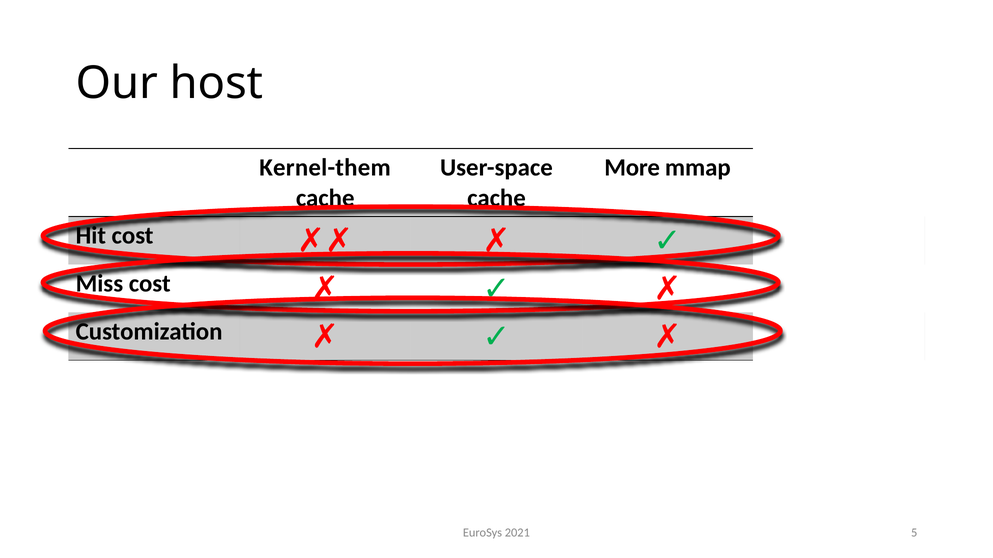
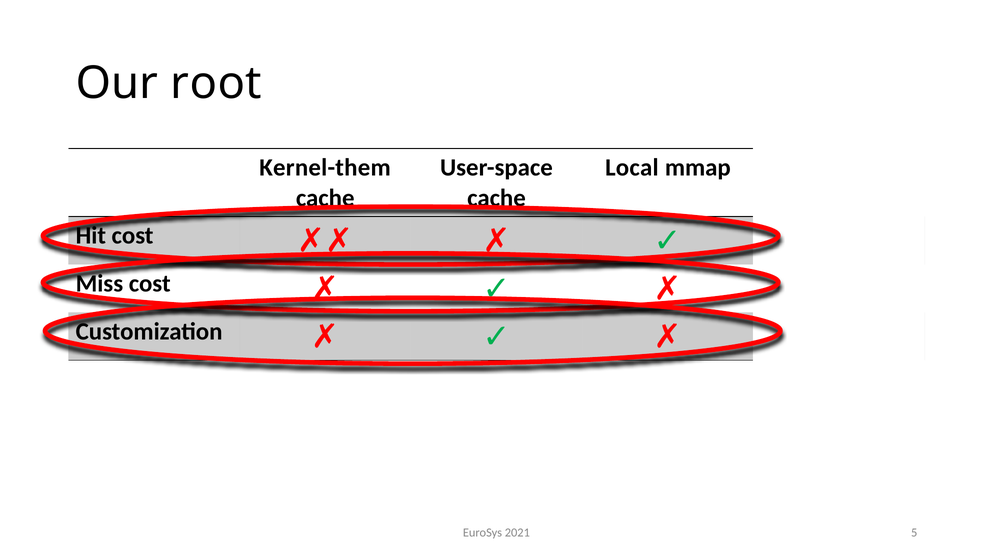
host: host -> root (216, 83)
More: More -> Local (632, 168)
